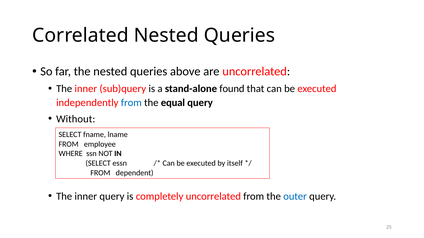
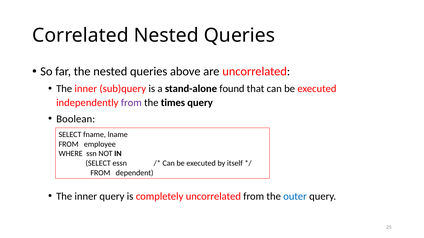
from colour: blue -> purple (131, 103)
equal: equal -> times (173, 103)
Without: Without -> Boolean (76, 119)
